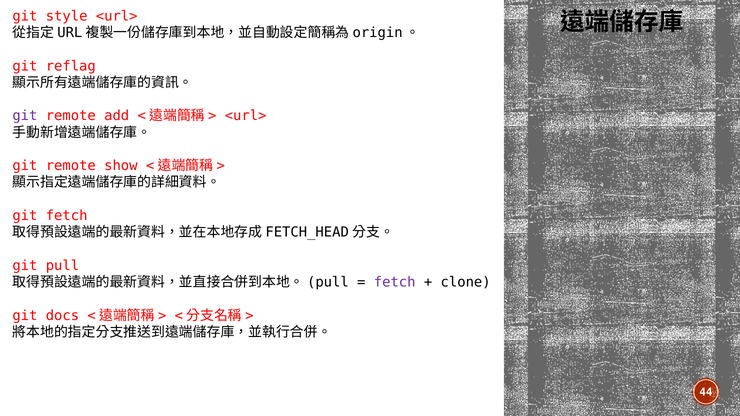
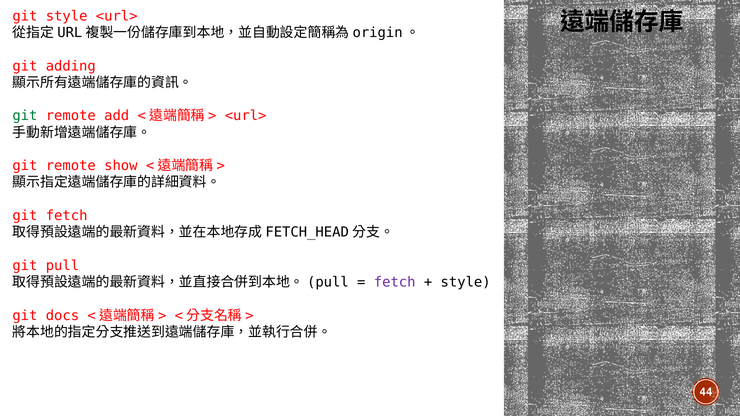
reflag: reflag -> adding (71, 66)
git colour: purple -> green (25, 116)
clone: clone -> style (466, 282)
